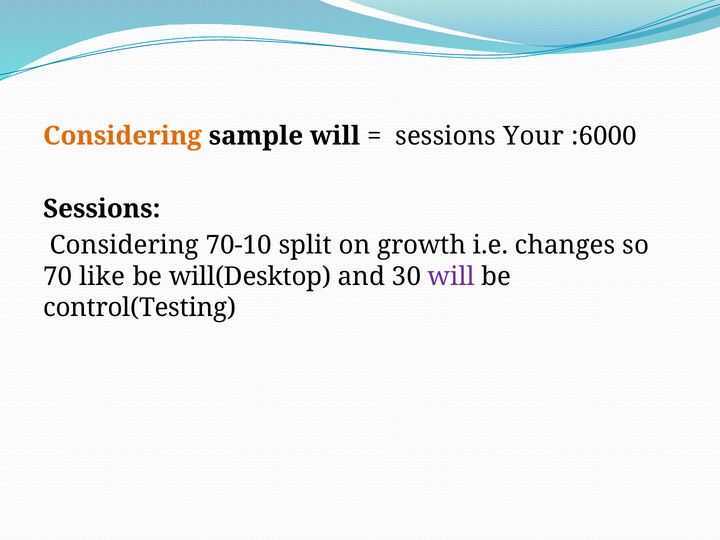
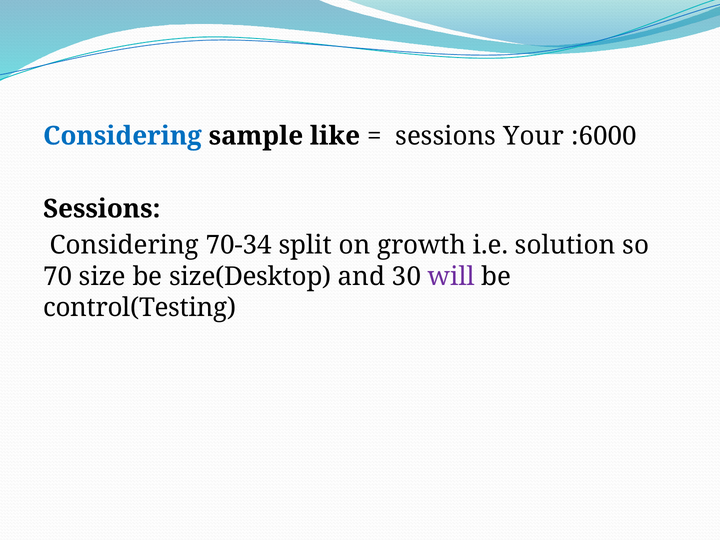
Considering colour: orange -> blue (122, 136)
sample will: will -> like (335, 136)
70-10: 70-10 -> 70-34 (239, 245)
changes: changes -> solution (565, 245)
like: like -> size (102, 277)
will(Desktop: will(Desktop -> size(Desktop (250, 277)
